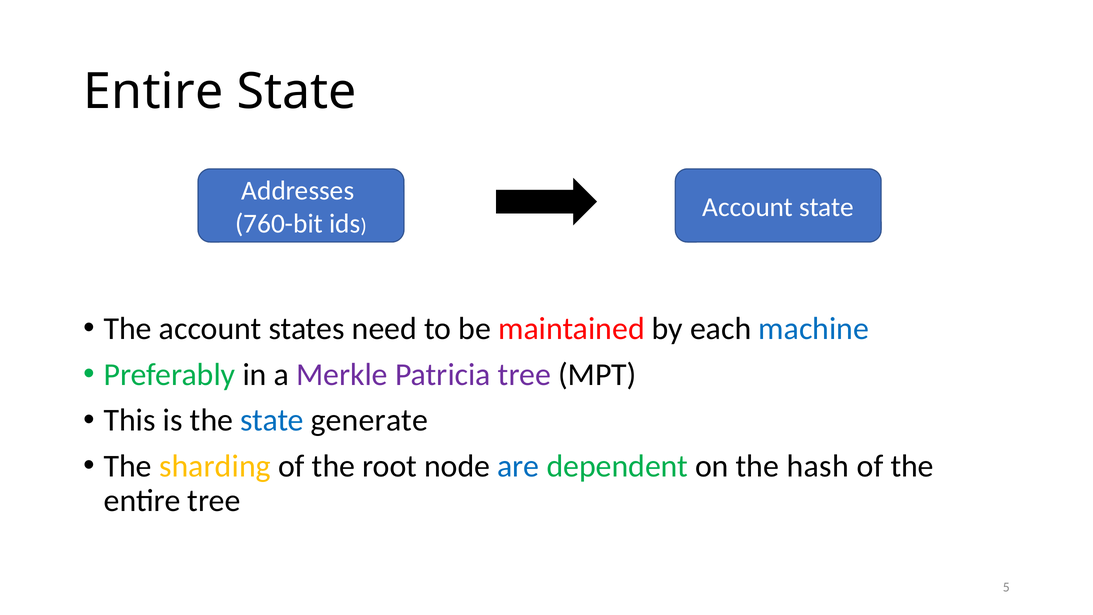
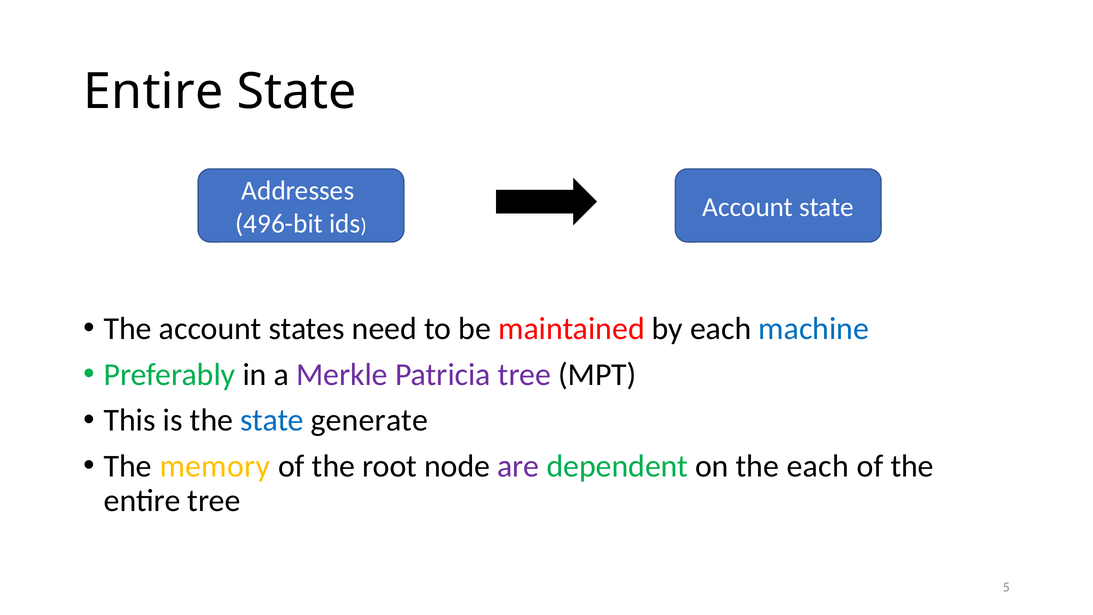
760-bit: 760-bit -> 496-bit (279, 224)
sharding: sharding -> memory (215, 466)
are colour: blue -> purple (518, 466)
the hash: hash -> each (818, 466)
